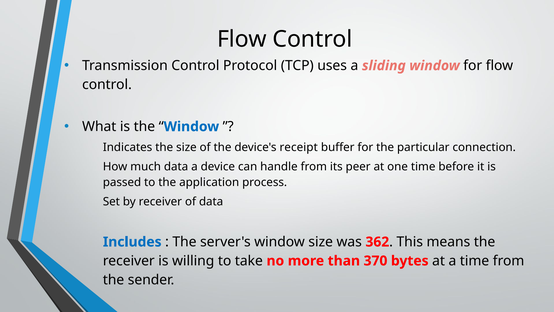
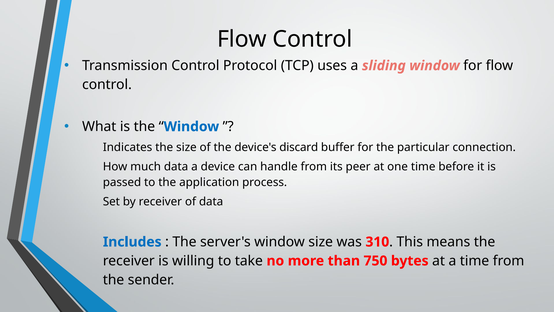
receipt: receipt -> discard (299, 147)
362: 362 -> 310 (377, 242)
370: 370 -> 750 (375, 261)
